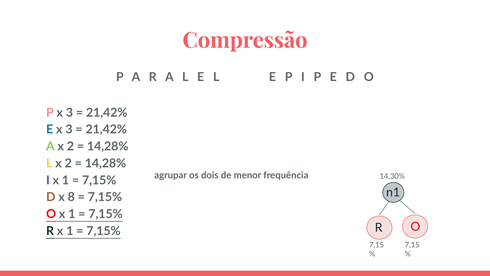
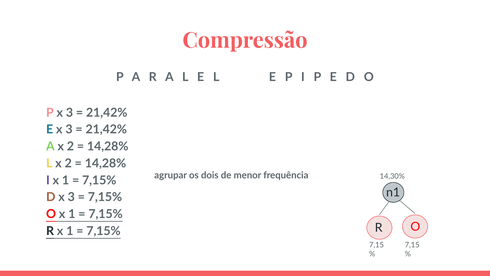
D x 8: 8 -> 3 (71, 197)
